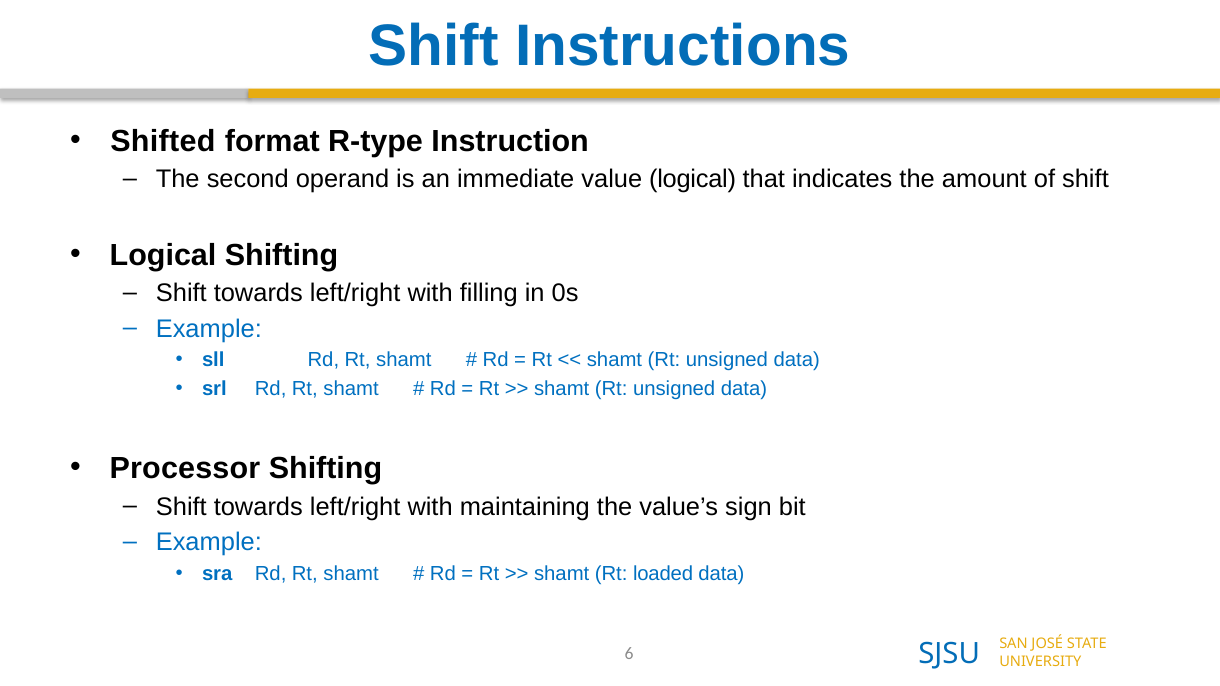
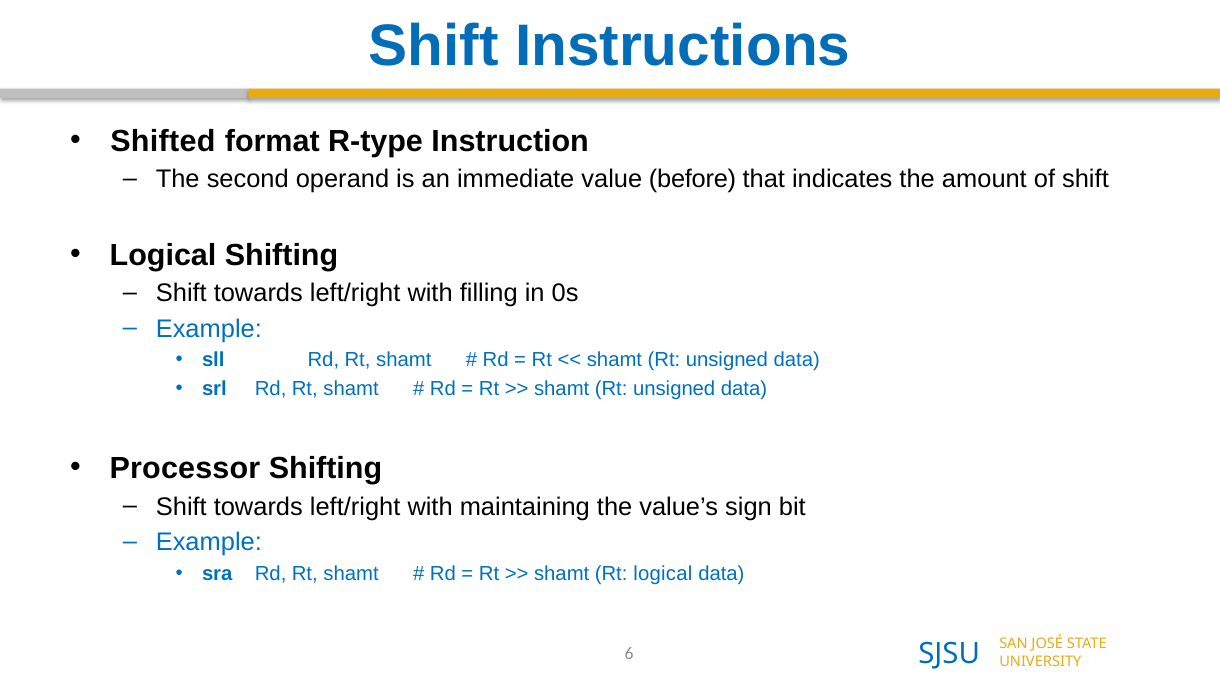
value logical: logical -> before (693, 180)
Rt loaded: loaded -> logical (663, 574)
